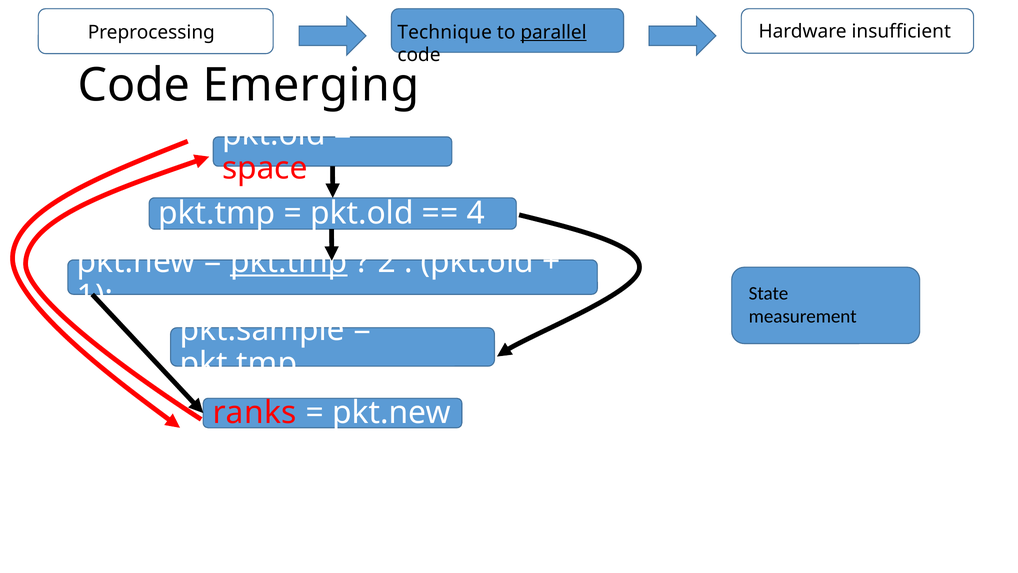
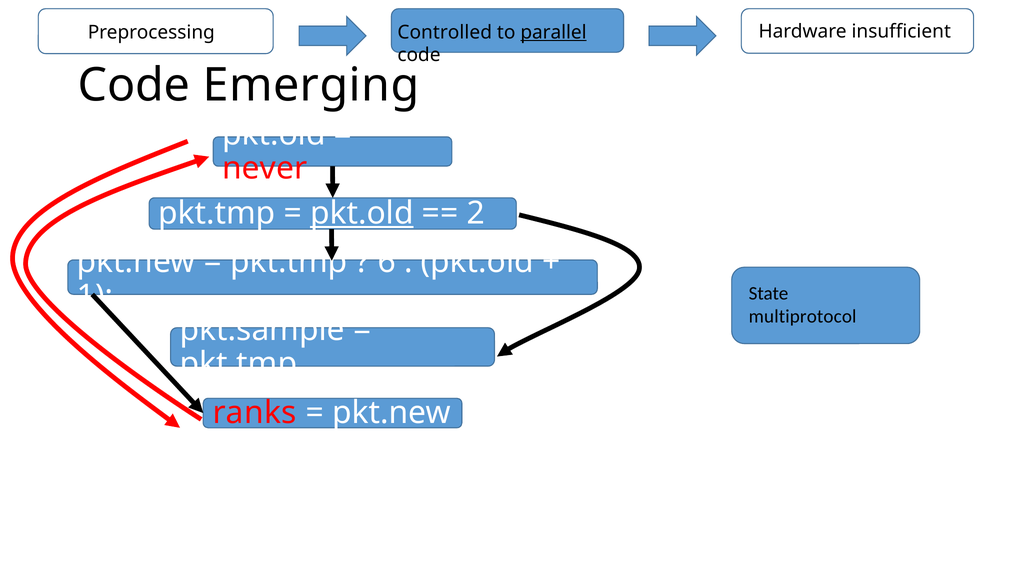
Technique: Technique -> Controlled (445, 32)
space: space -> never (265, 168)
pkt.old underline: none -> present (362, 213)
4: 4 -> 2 (476, 213)
pkt.tmp underline: present -> none (289, 261)
2: 2 -> 6 (387, 261)
measurement: measurement -> multiprotocol (803, 316)
